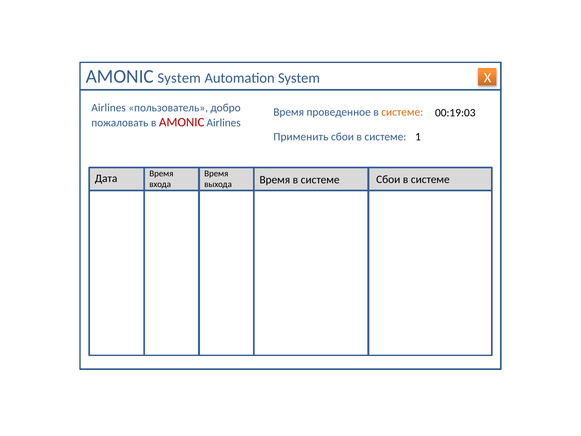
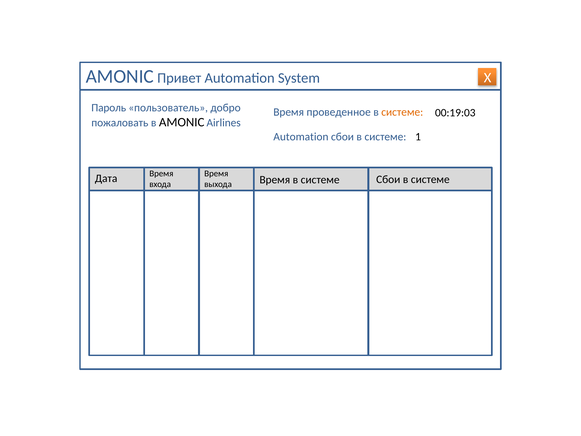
AMONIC System: System -> Привет (179, 78)
Airlines: Airlines -> Пароль (109, 108)
AMONIC colour: red -> black (182, 122)
Применить: Применить -> Automation (301, 137)
